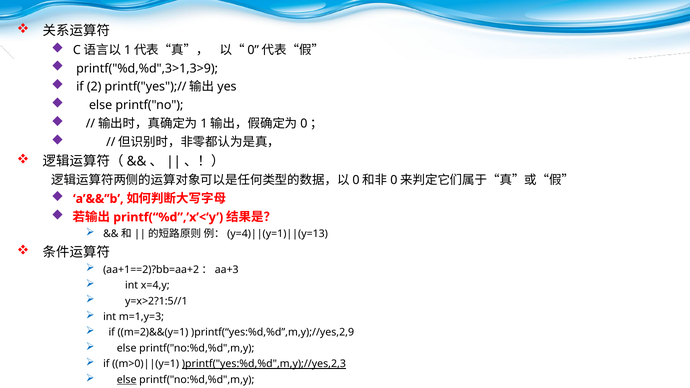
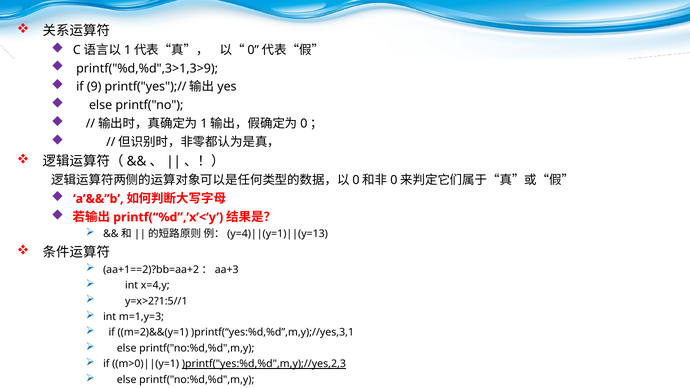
2: 2 -> 9 (94, 87)
)printf(“yes:%d,%d”,m,y);//yes,2,9: )printf(“yes:%d,%d”,m,y);//yes,2,9 -> )printf(“yes:%d,%d”,m,y);//yes,3,1 (273, 333)
else underline: present -> none (127, 380)
